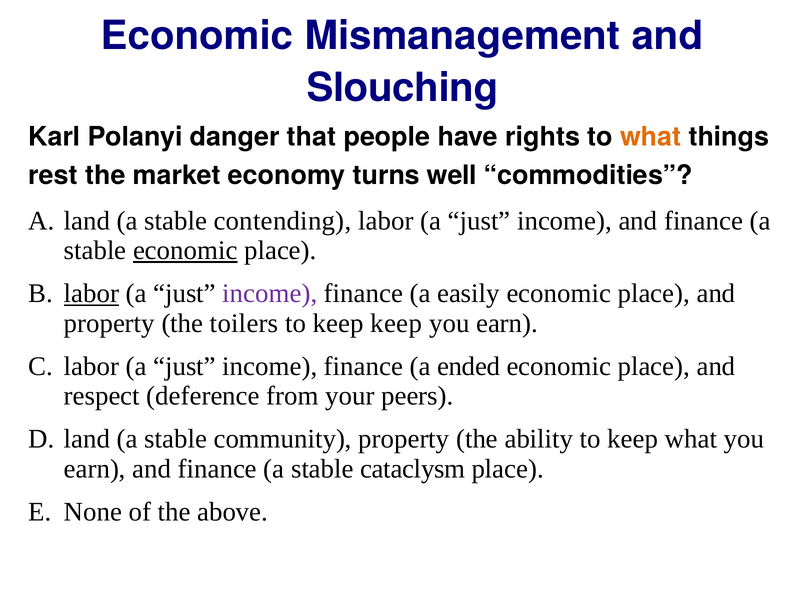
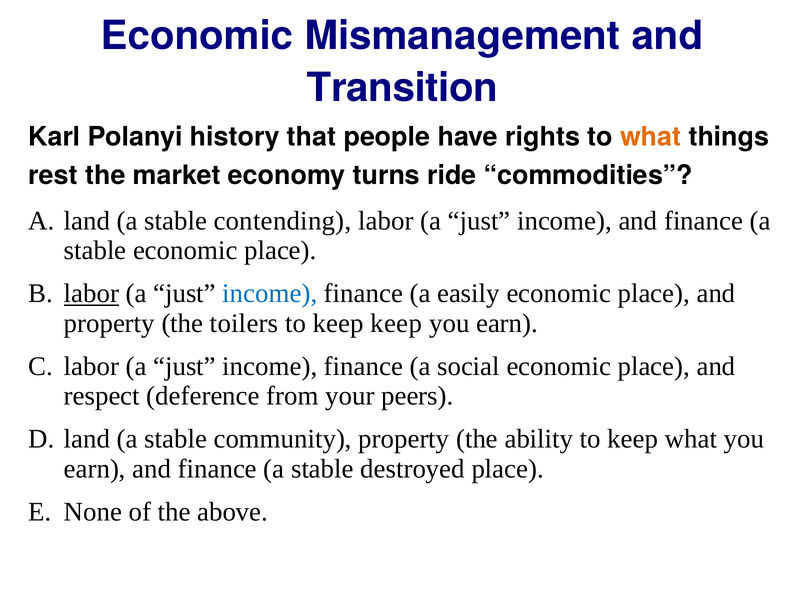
Slouching: Slouching -> Transition (402, 88)
danger: danger -> history (235, 137)
well: well -> ride (452, 175)
economic underline: present -> none (185, 251)
income colour: purple -> blue (270, 294)
ended: ended -> social (468, 367)
cataclysm: cataclysm -> destroyed (413, 469)
